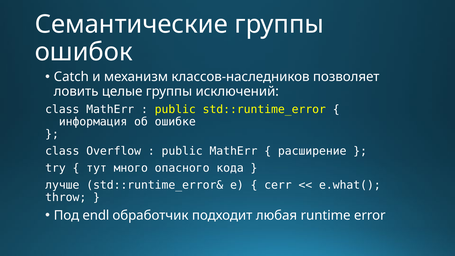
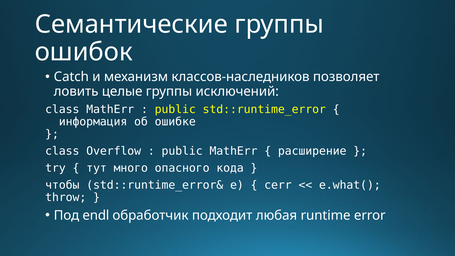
лучше: лучше -> чтобы (62, 185)
